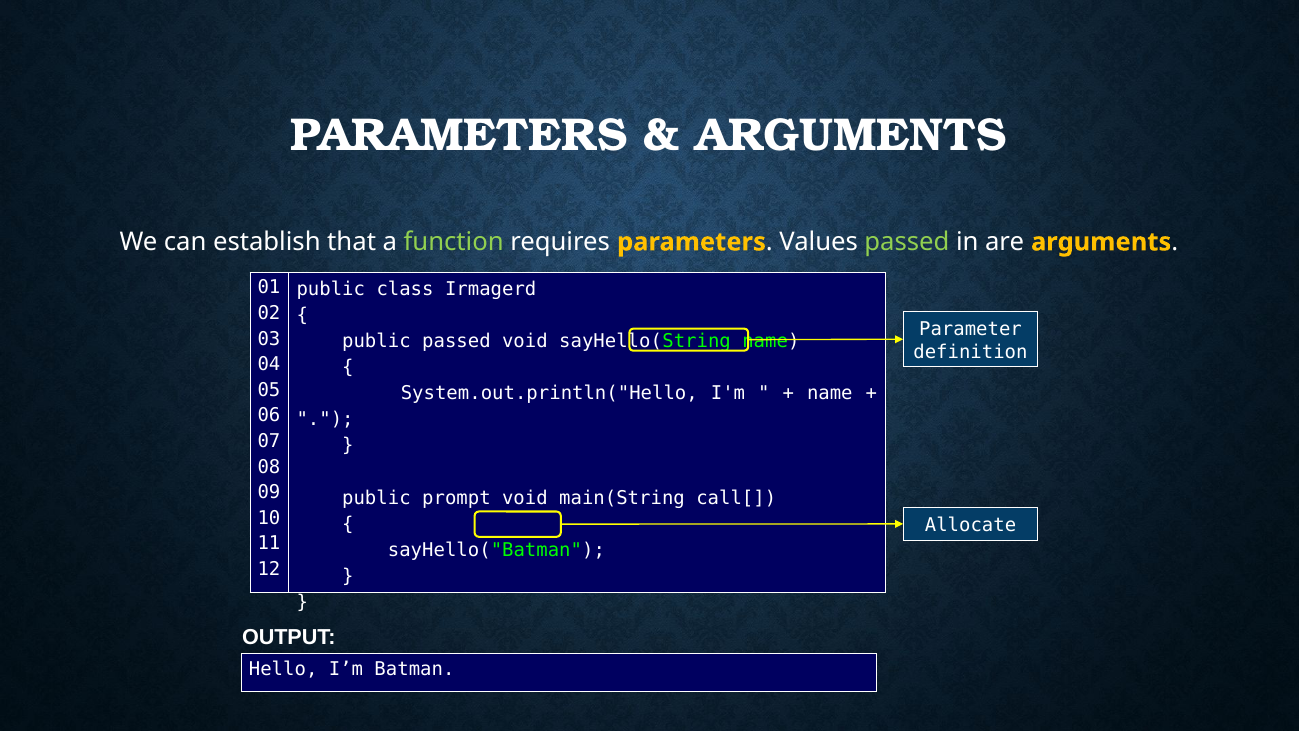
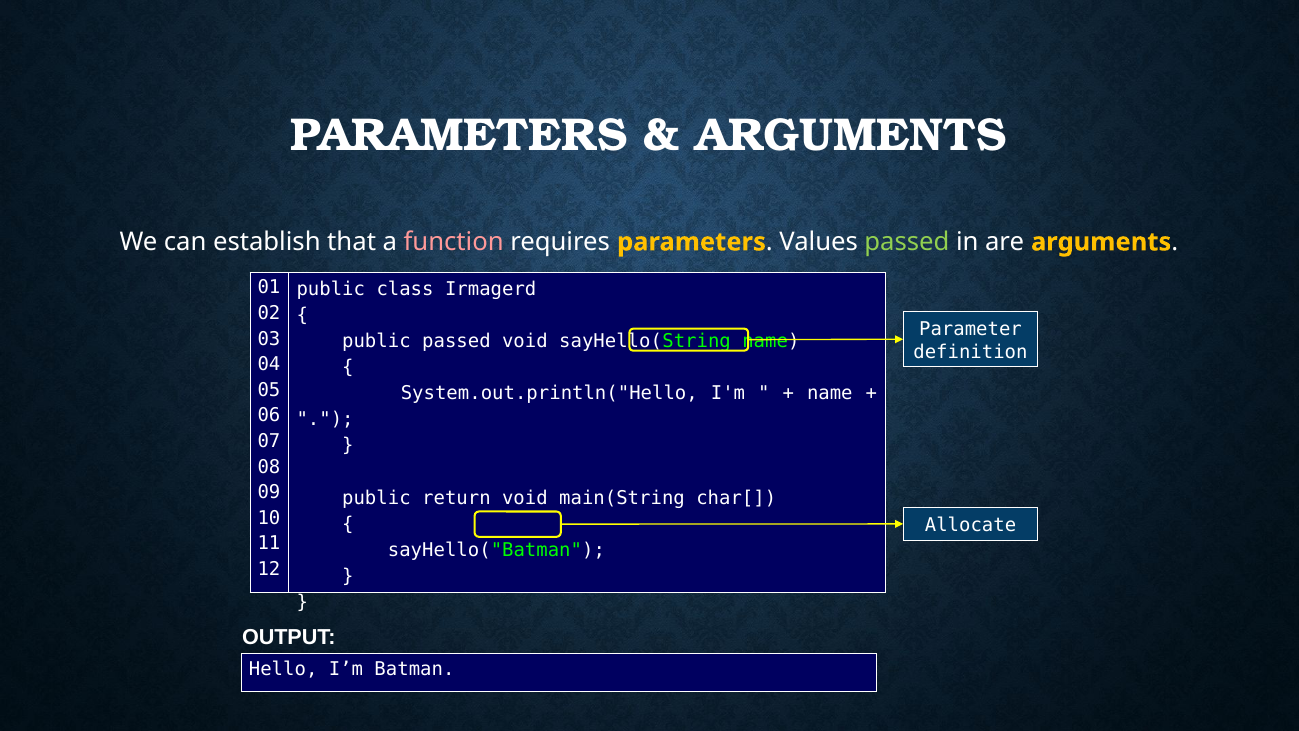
function colour: light green -> pink (454, 242)
prompt: prompt -> return (456, 498)
call[: call[ -> char[ (736, 498)
